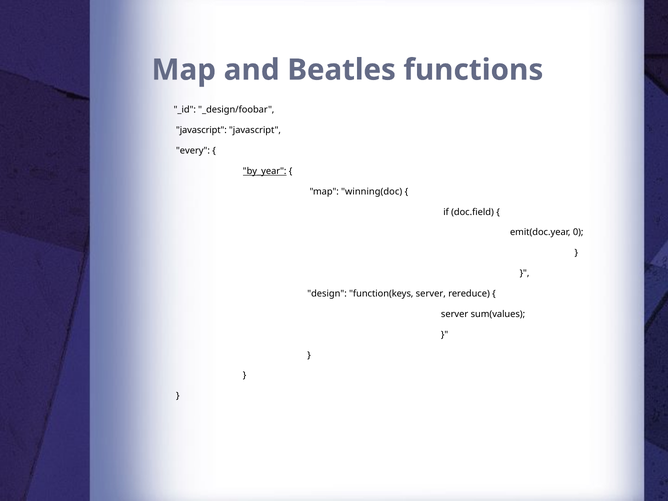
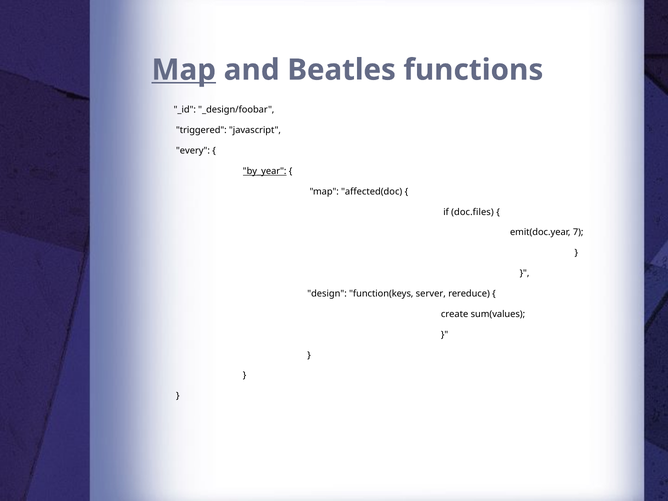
Map underline: none -> present (184, 70)
javascript: javascript -> triggered (201, 130)
winning(doc: winning(doc -> affected(doc (372, 192)
doc.field: doc.field -> doc.files (472, 212)
0: 0 -> 7 (578, 232)
server: server -> create (455, 314)
